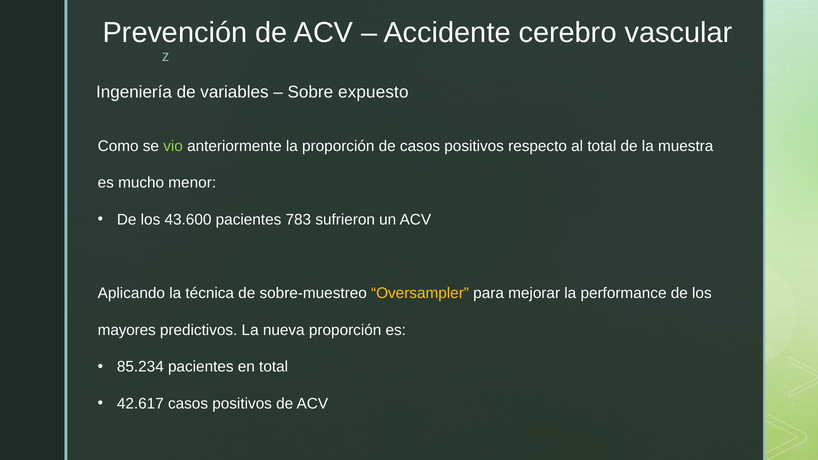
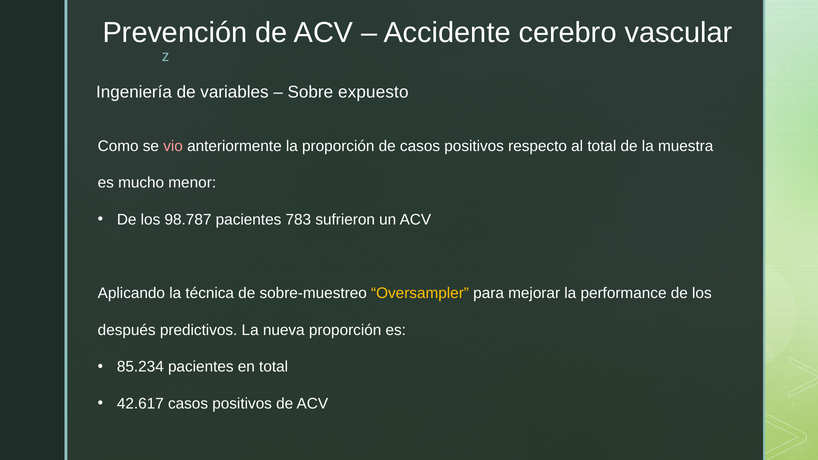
vio colour: light green -> pink (173, 146)
43.600: 43.600 -> 98.787 (188, 220)
mayores: mayores -> después (127, 330)
